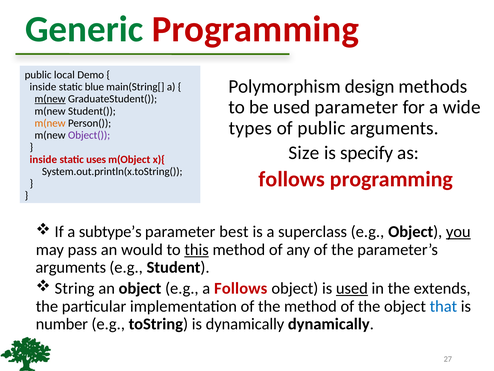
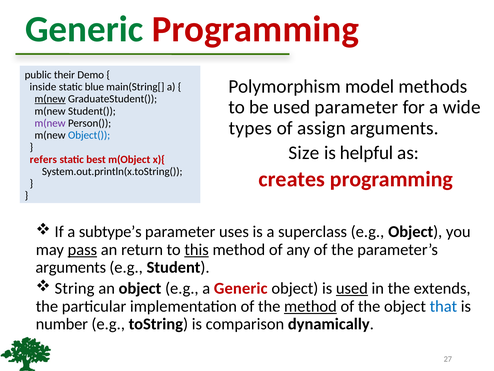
local: local -> their (64, 75)
design: design -> model (370, 86)
m(new colour: orange -> purple (50, 123)
of public: public -> assign (321, 128)
Object( colour: purple -> blue (89, 135)
specify: specify -> helpful (367, 152)
inside: inside -> refers (43, 159)
uses: uses -> best (96, 159)
follows: follows -> creates (292, 179)
best: best -> uses (234, 232)
you underline: present -> none (458, 232)
pass underline: none -> present (82, 249)
would: would -> return (142, 249)
a Follows: Follows -> Generic (241, 288)
method underline: none -> present (310, 306)
is dynamically: dynamically -> comparison (245, 324)
